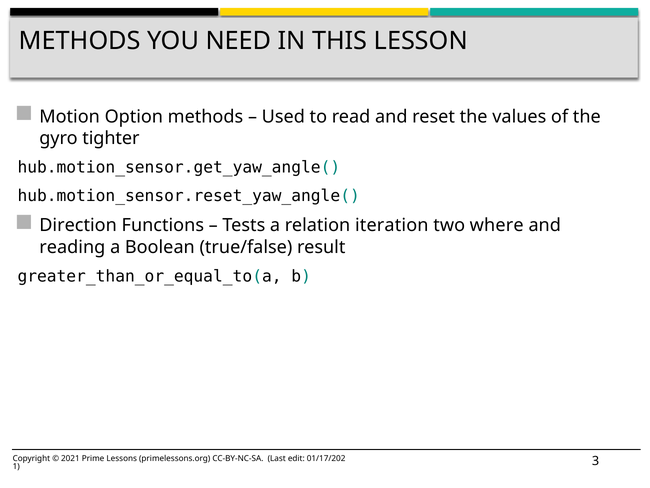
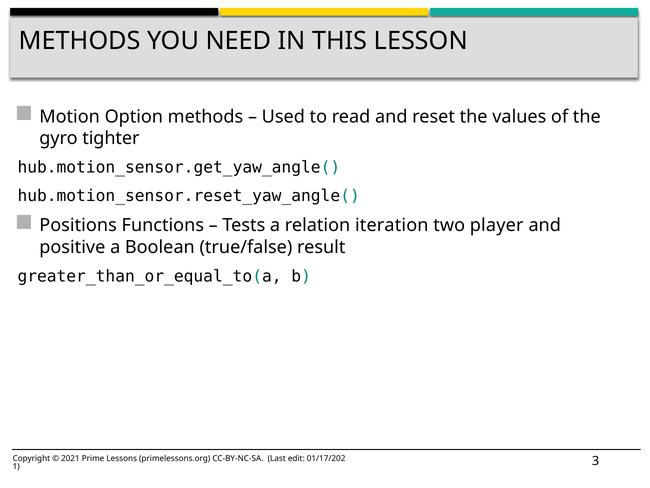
Direction: Direction -> Positions (78, 225)
where: where -> player (497, 225)
reading: reading -> positive (72, 247)
